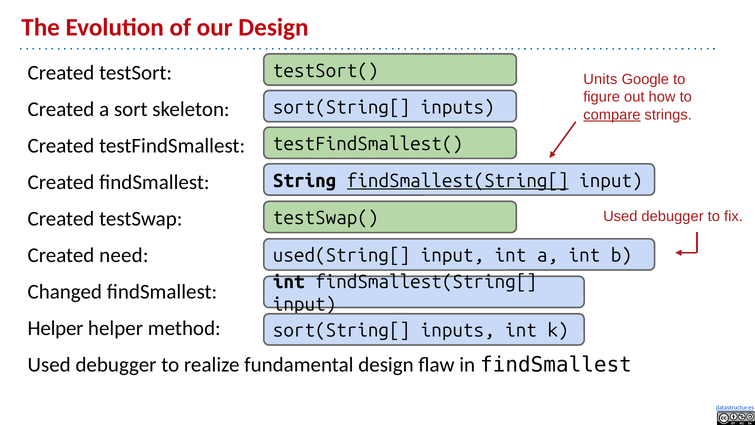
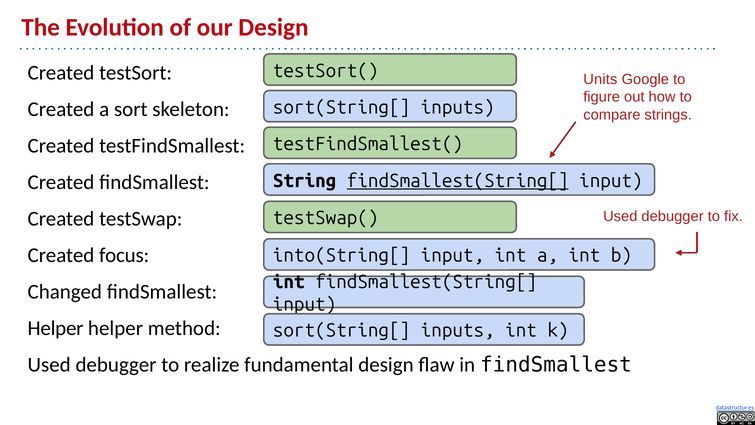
compare underline: present -> none (612, 115)
need: need -> focus (124, 255)
used(String[: used(String[ -> into(String[ (342, 256)
